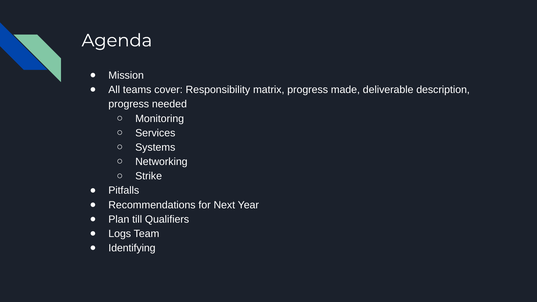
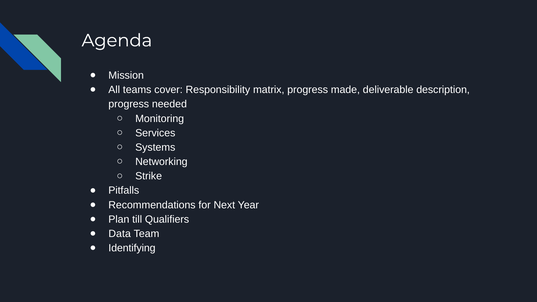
Logs: Logs -> Data (120, 234)
